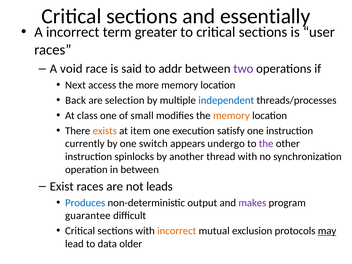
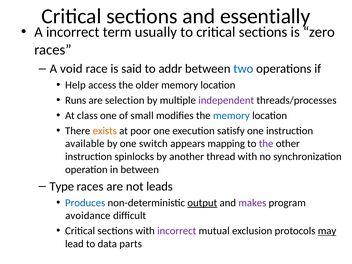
greater: greater -> usually (156, 32)
user: user -> zero (319, 32)
two colour: purple -> blue (243, 69)
Next: Next -> Help (75, 85)
more: more -> older (147, 85)
Back: Back -> Runs (76, 100)
independent colour: blue -> purple (226, 100)
memory colour: orange -> blue (231, 116)
item: item -> poor (141, 131)
currently: currently -> available (85, 144)
undergo: undergo -> mapping (226, 144)
Exist: Exist -> Type (62, 186)
output underline: none -> present (202, 203)
guarantee: guarantee -> avoidance (88, 216)
incorrect colour: orange -> purple (177, 231)
older: older -> parts (131, 244)
